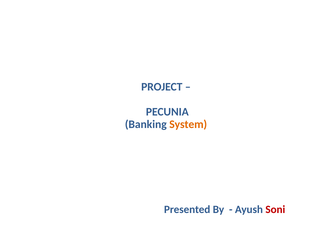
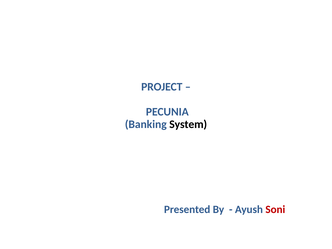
System colour: orange -> black (188, 124)
